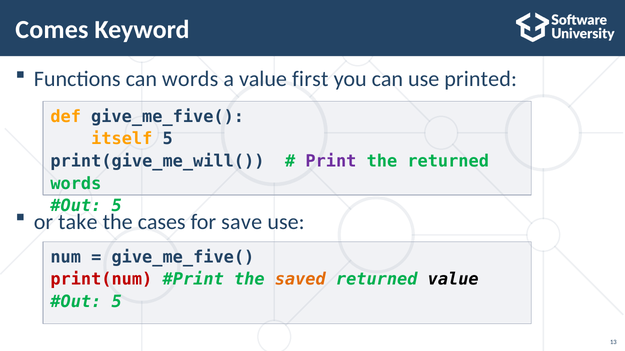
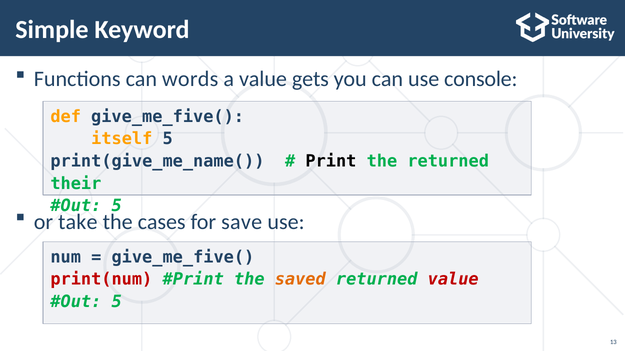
Comes: Comes -> Simple (52, 30)
first: first -> gets (310, 79)
printed: printed -> console (481, 79)
print(give_me_will(: print(give_me_will( -> print(give_me_name( (157, 161)
Print colour: purple -> black (331, 161)
words: words -> their (76, 184)
value colour: black -> red (453, 280)
